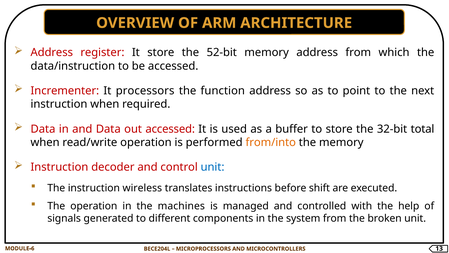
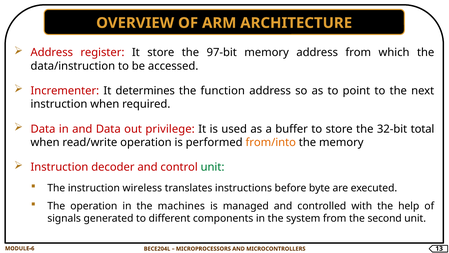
52-bit: 52-bit -> 97-bit (222, 52)
processors: processors -> determines (145, 91)
out accessed: accessed -> privilege (170, 129)
unit colour: blue -> green (213, 167)
shift: shift -> byte (319, 188)
broken: broken -> second (385, 218)
